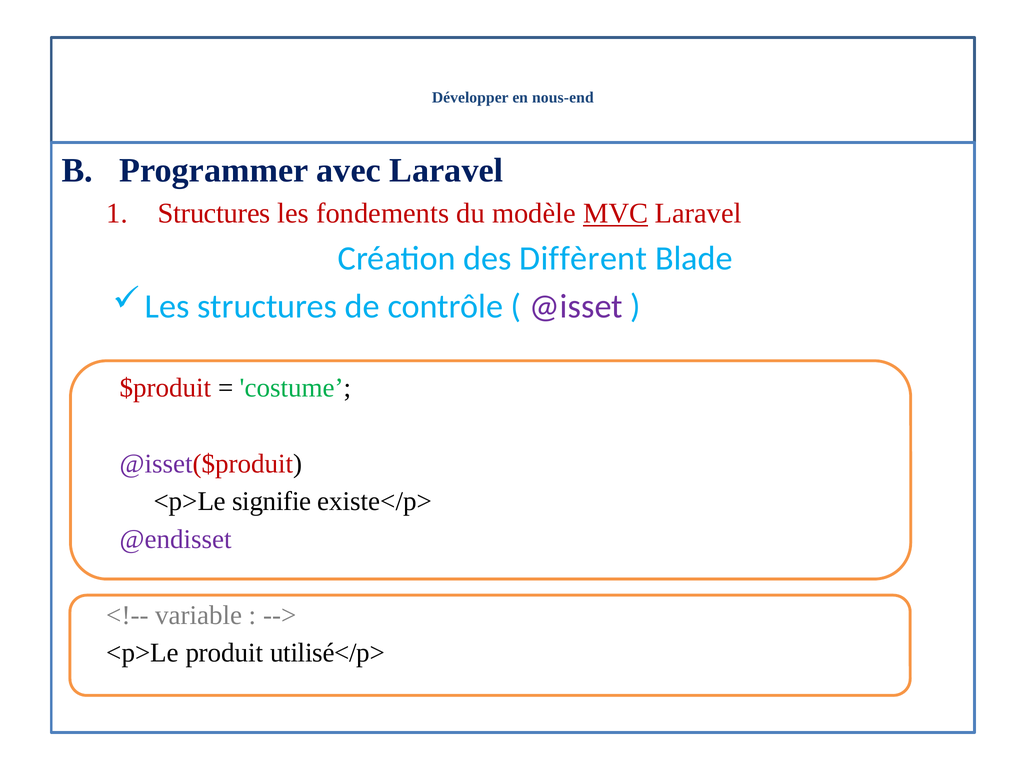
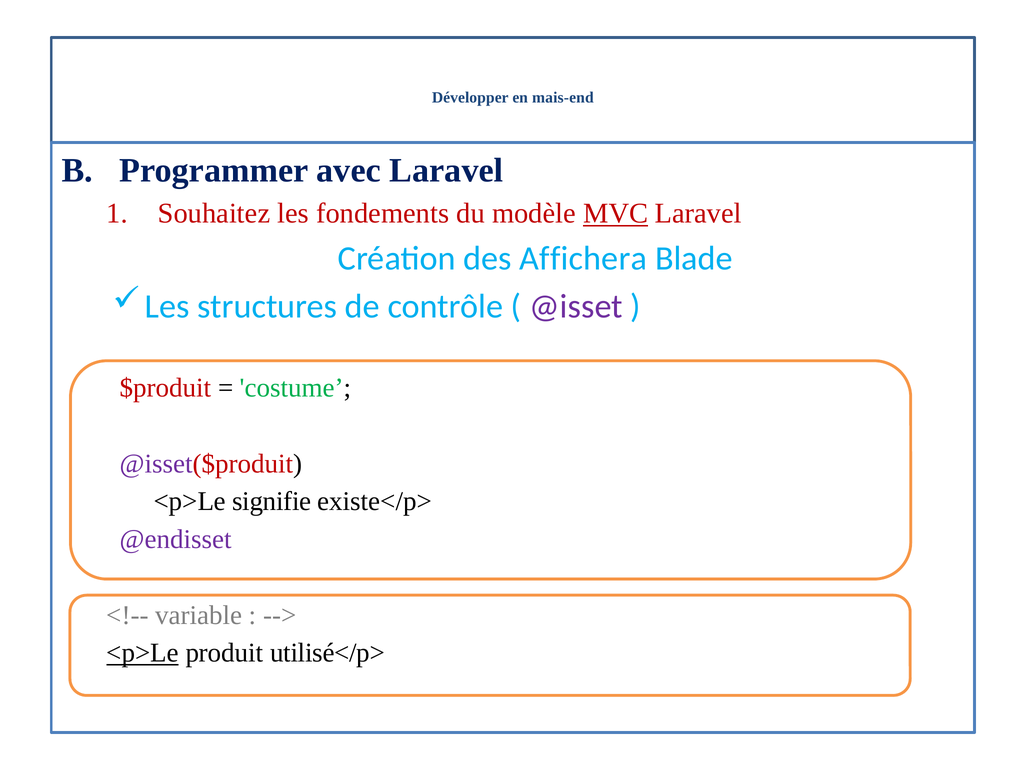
nous-end: nous-end -> mais-end (563, 98)
Structures: Structures -> Souhaitez (214, 213)
Diffèrent: Diffèrent -> Affichera (583, 258)
<p>Le underline: none -> present (143, 653)
